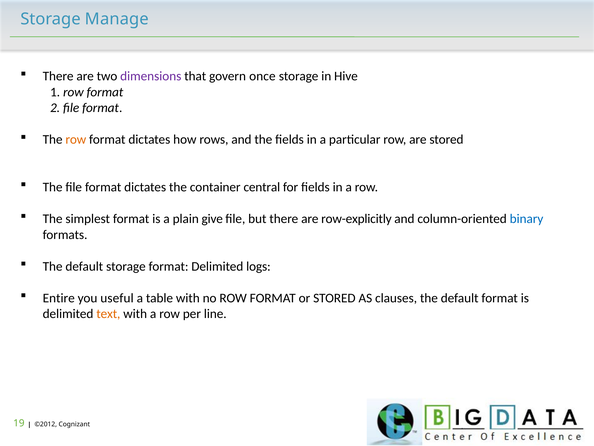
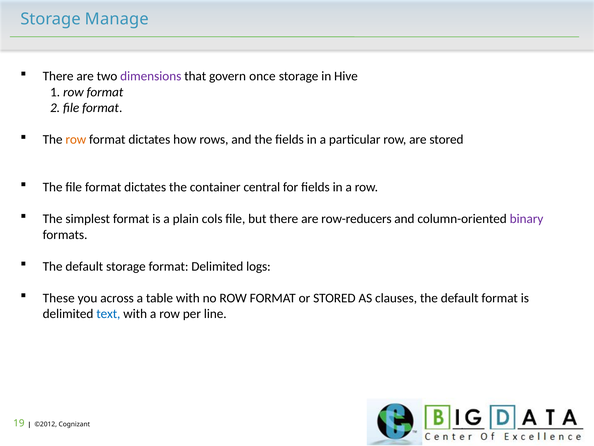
give: give -> cols (212, 219)
row-explicitly: row-explicitly -> row-reducers (356, 219)
binary colour: blue -> purple (527, 219)
Entire: Entire -> These (59, 298)
useful: useful -> across (117, 298)
text colour: orange -> blue (108, 314)
